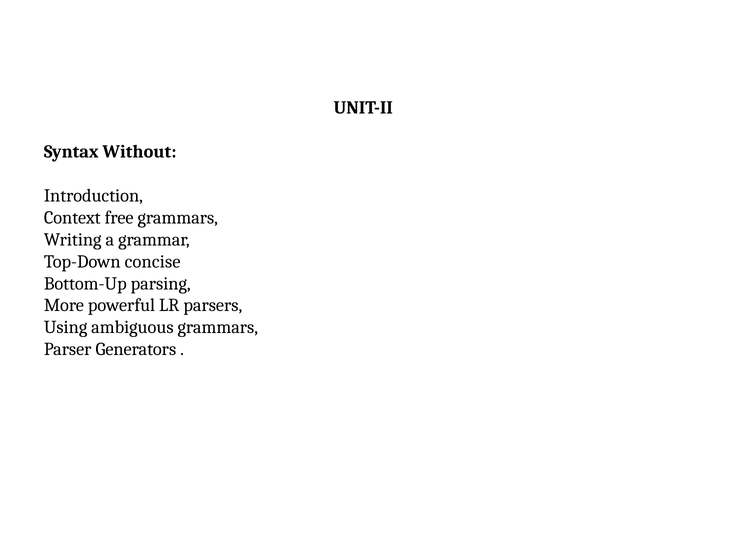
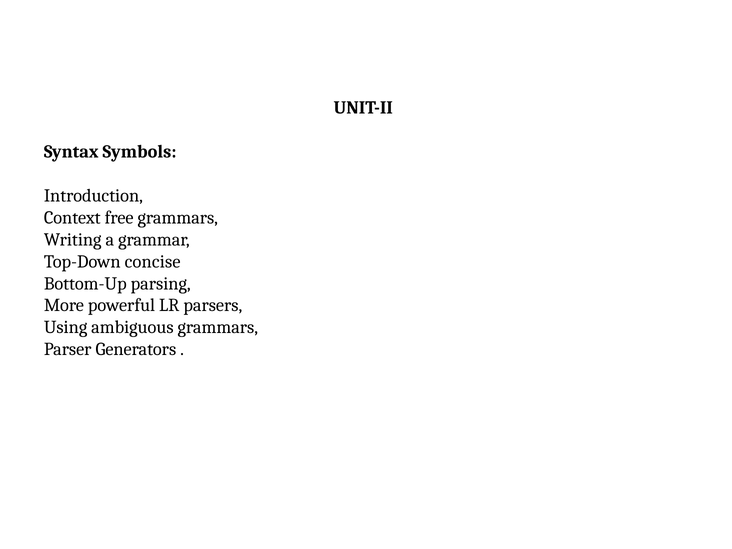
Without: Without -> Symbols (139, 152)
